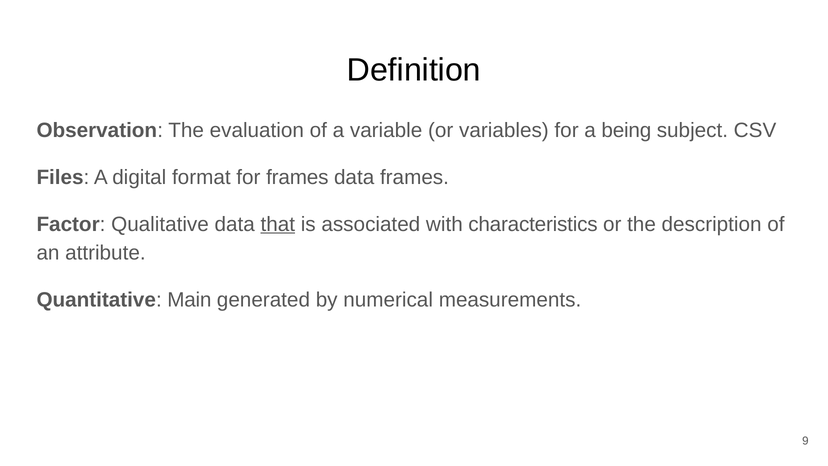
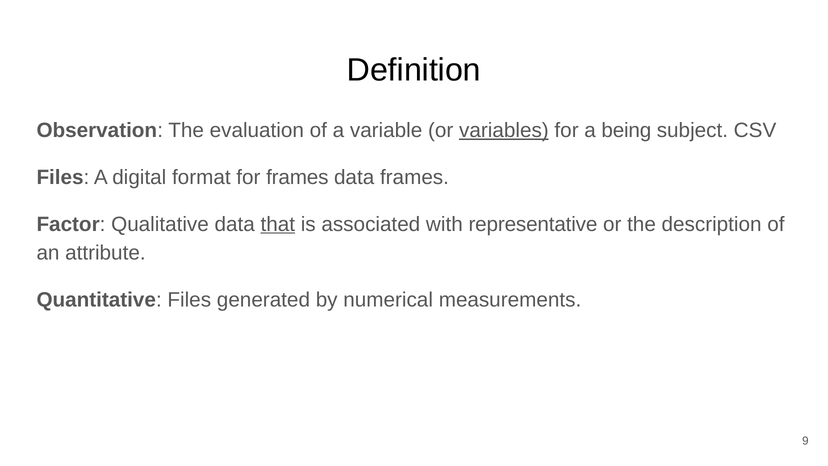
variables underline: none -> present (504, 130)
characteristics: characteristics -> representative (533, 224)
Quantitative Main: Main -> Files (189, 300)
